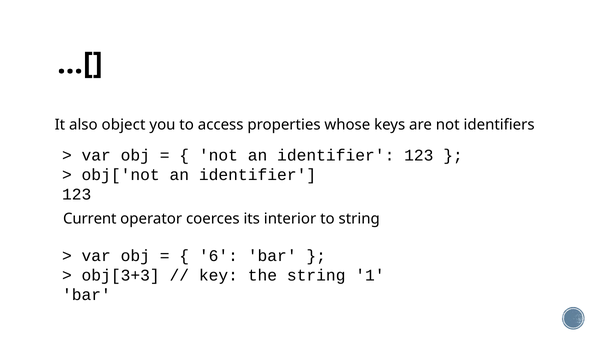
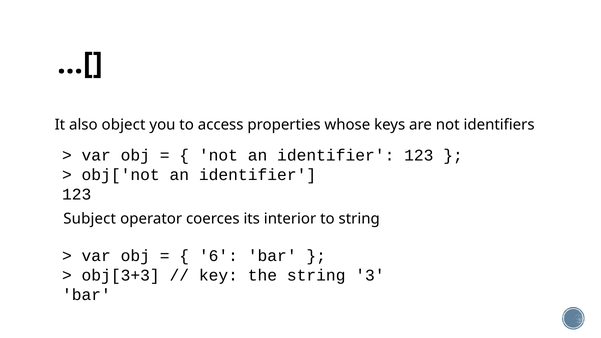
Current: Current -> Subject (90, 219)
1: 1 -> 3 (370, 276)
